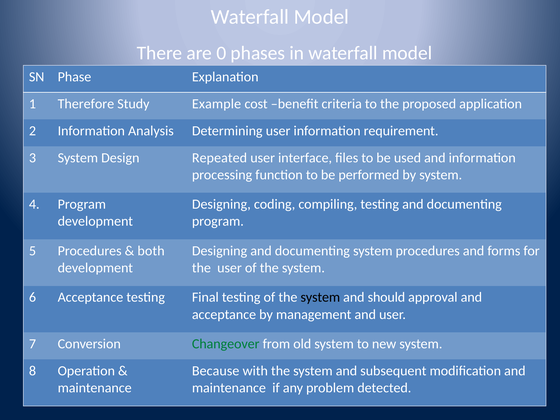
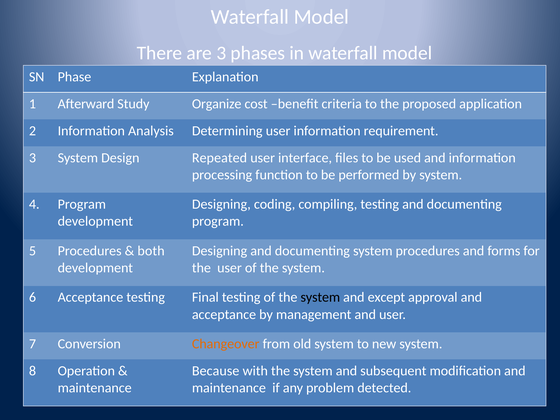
are 0: 0 -> 3 (221, 53)
Therefore: Therefore -> Afterward (86, 104)
Example: Example -> Organize (217, 104)
should: should -> except (386, 297)
Changeover colour: green -> orange (226, 344)
